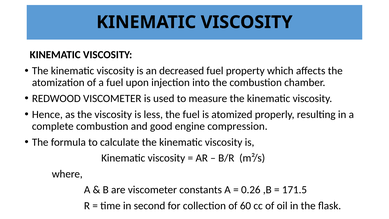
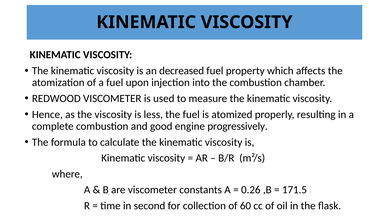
compression: compression -> progressively (238, 126)
